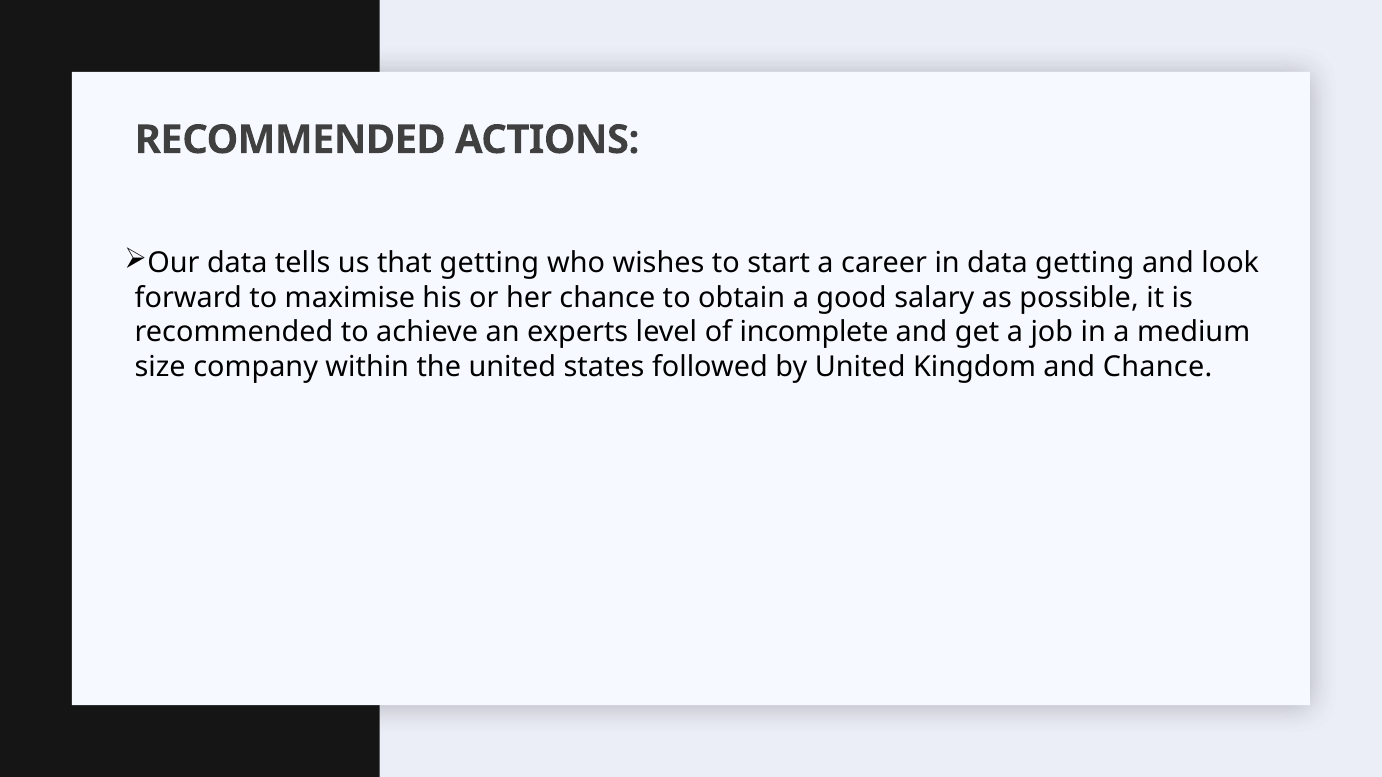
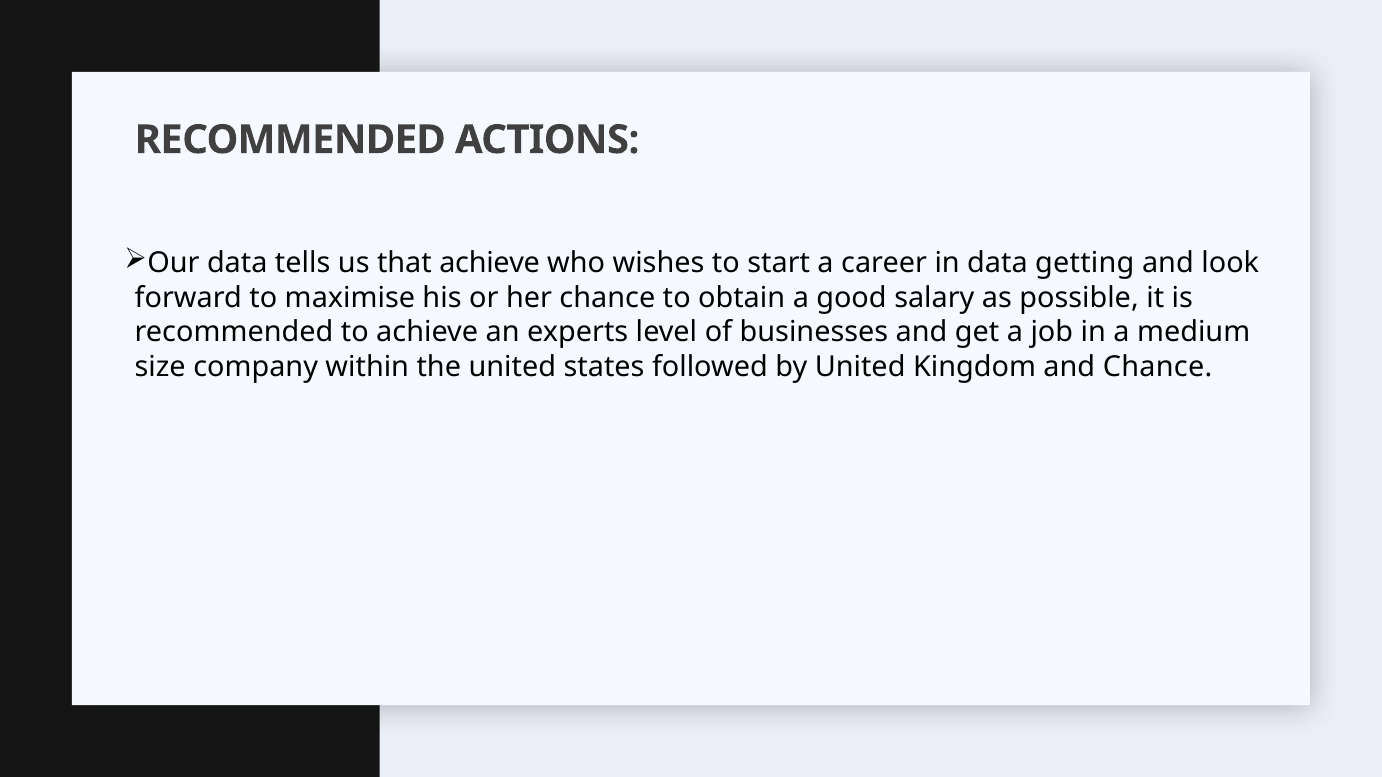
that getting: getting -> achieve (490, 263)
incomplete: incomplete -> businesses (814, 333)
